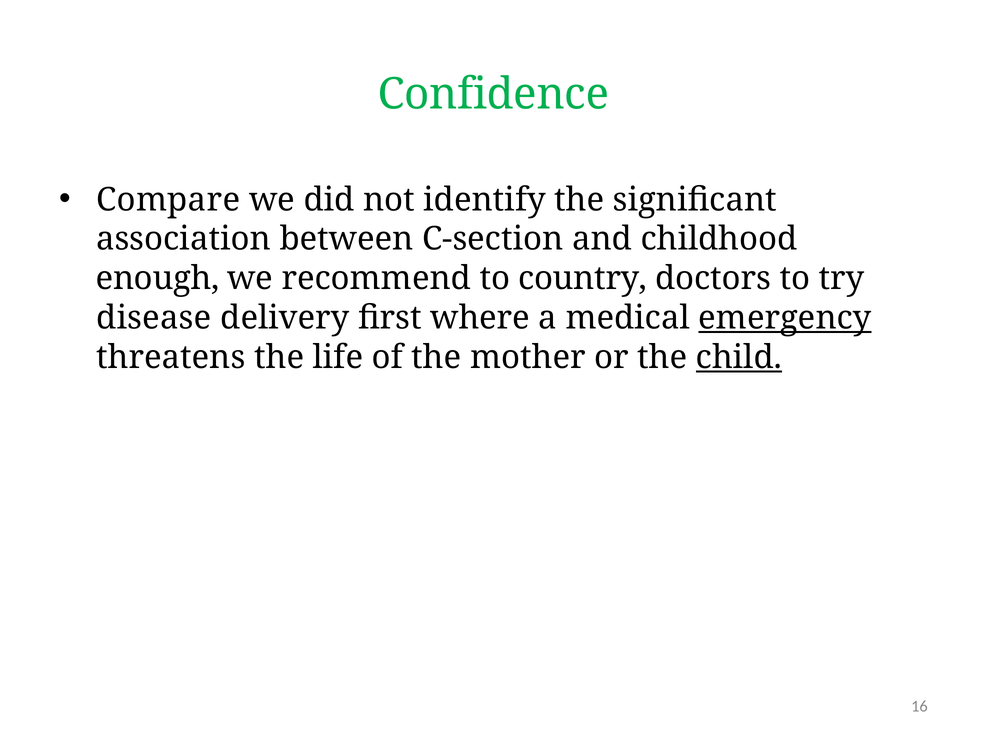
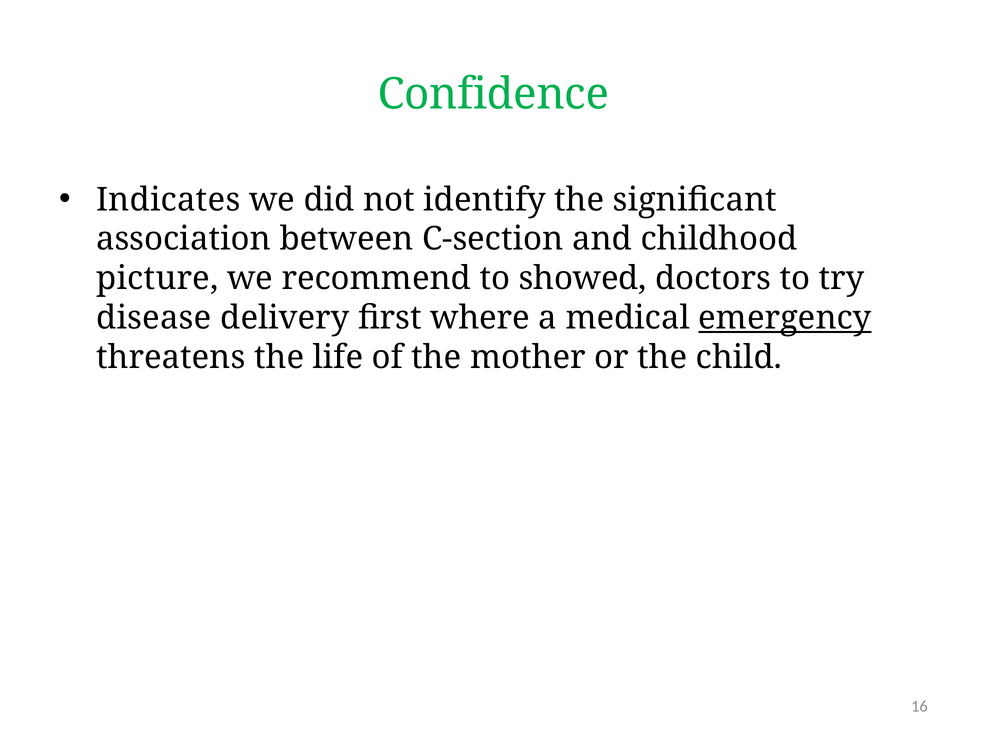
Compare: Compare -> Indicates (168, 200)
enough: enough -> picture (157, 279)
country: country -> showed (583, 279)
child underline: present -> none (739, 358)
